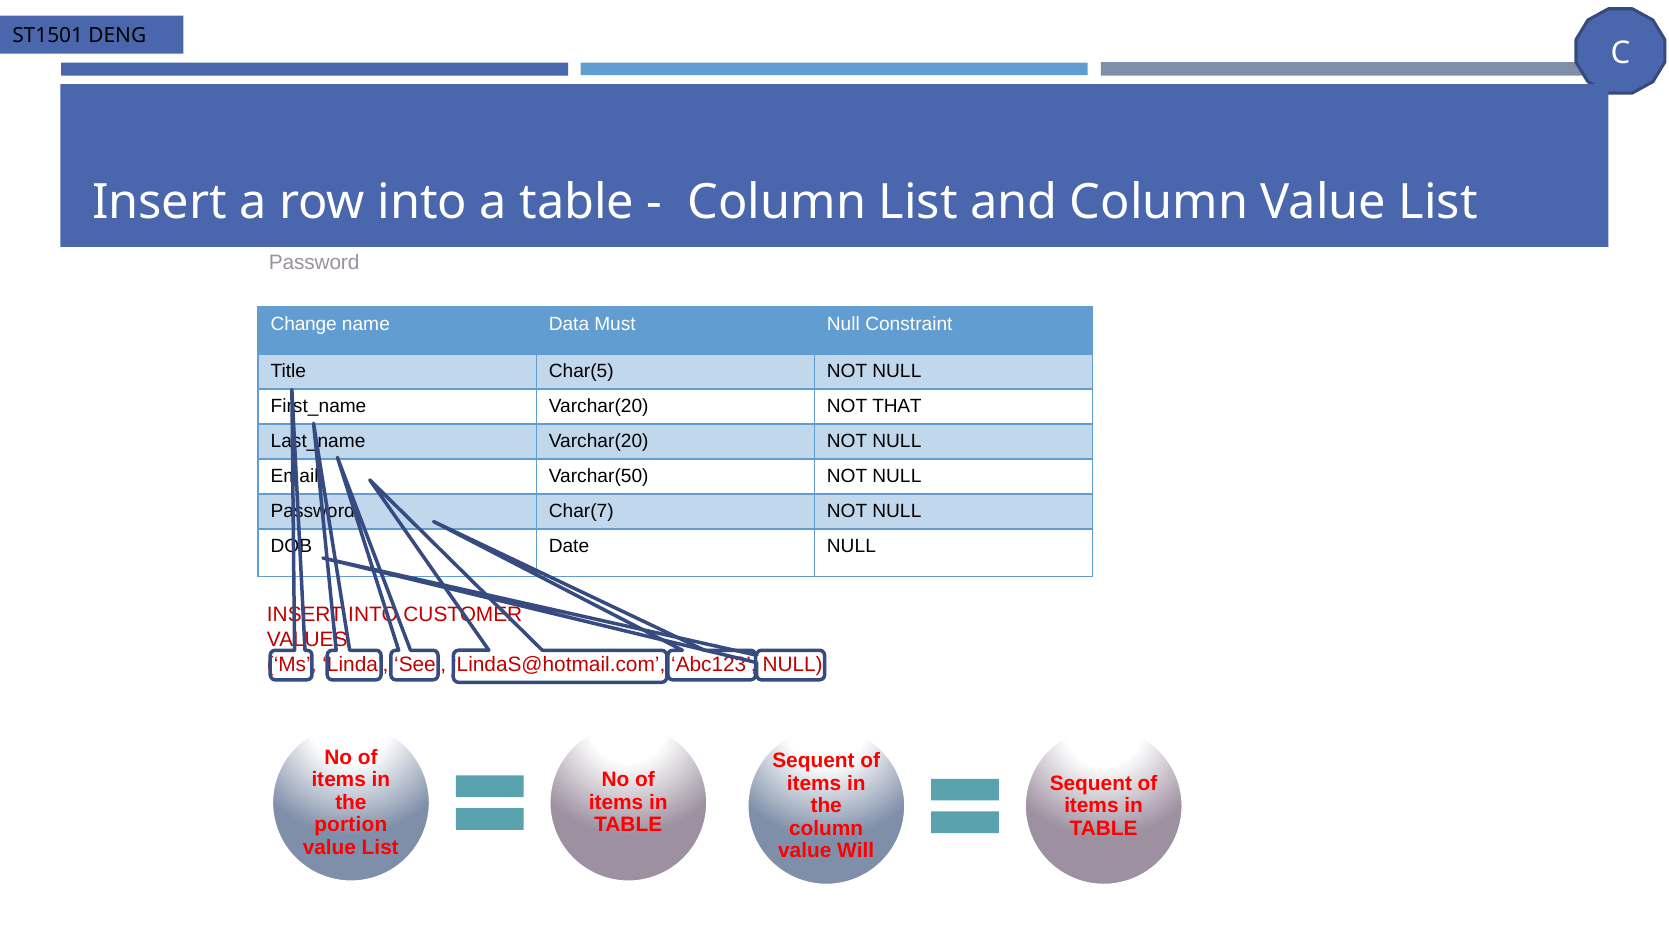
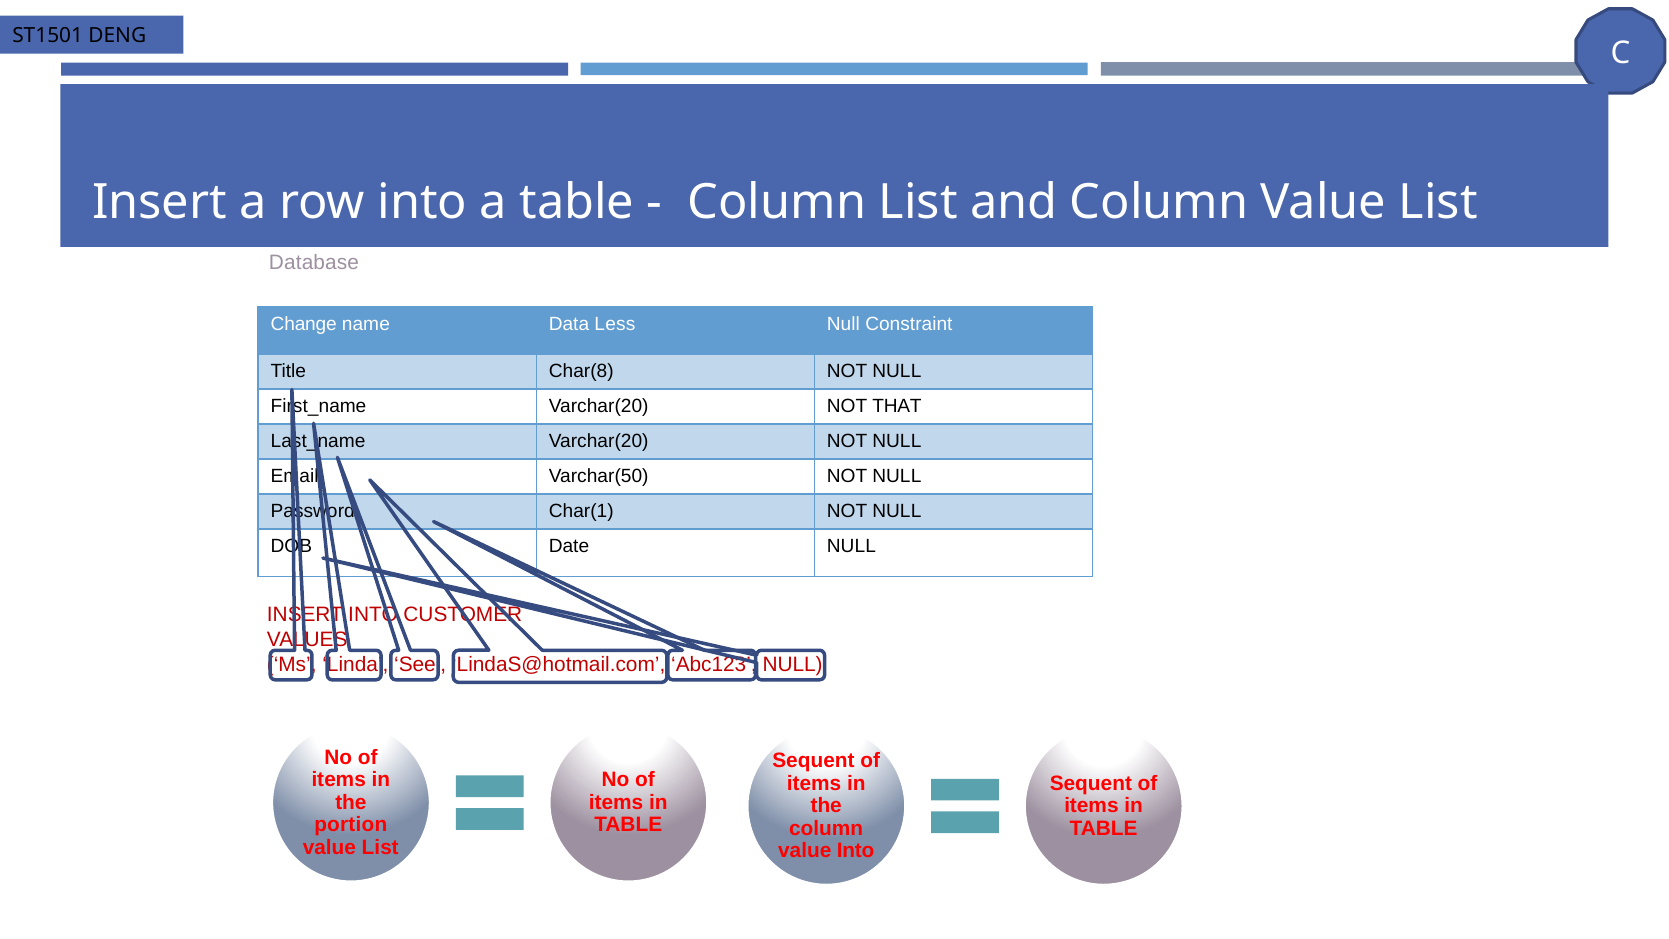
Password: Password -> Database (314, 263)
Must: Must -> Less (615, 324)
Char(5: Char(5 -> Char(8 (581, 371)
Char(7: Char(7 -> Char(1 (581, 511)
value Will: Will -> Into (856, 851)
